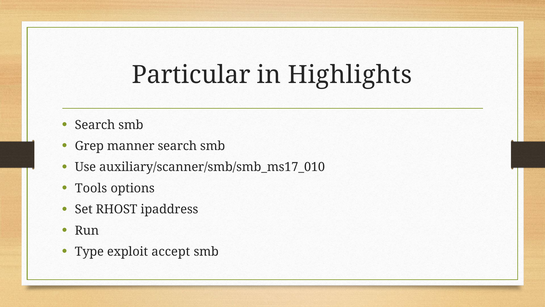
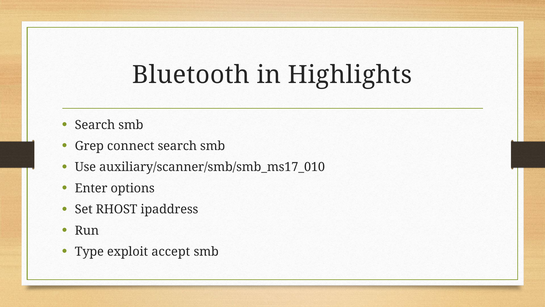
Particular: Particular -> Bluetooth (191, 75)
manner: manner -> connect (131, 146)
Tools: Tools -> Enter (91, 188)
